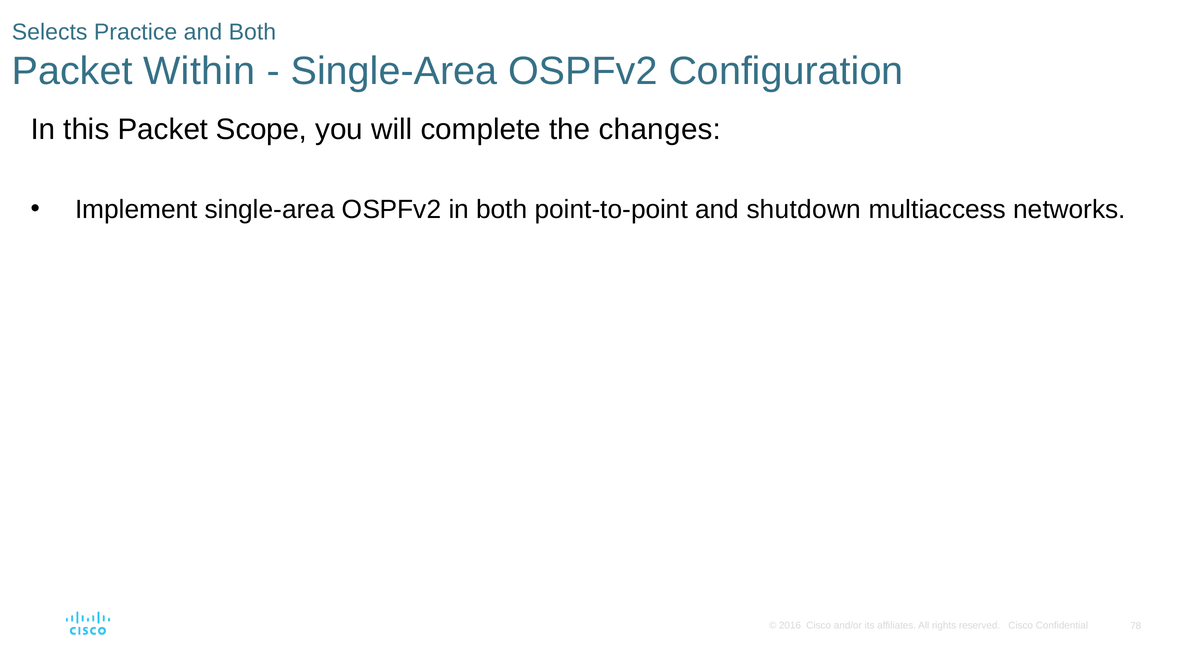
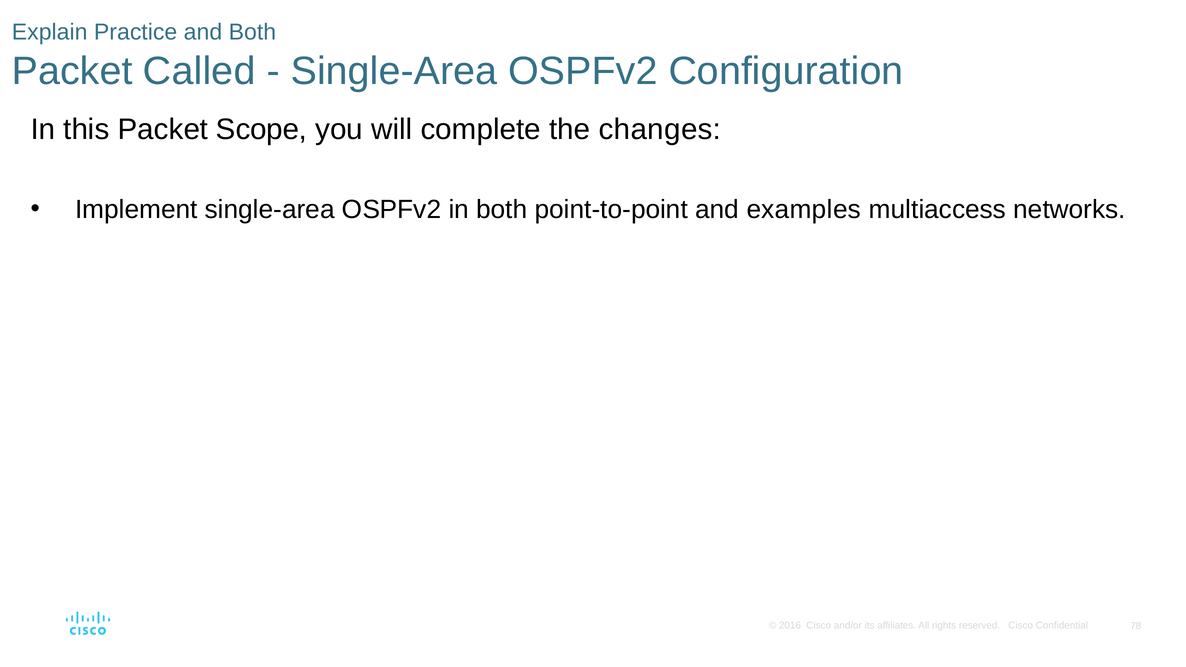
Selects: Selects -> Explain (50, 32)
Within: Within -> Called (199, 71)
shutdown: shutdown -> examples (804, 210)
